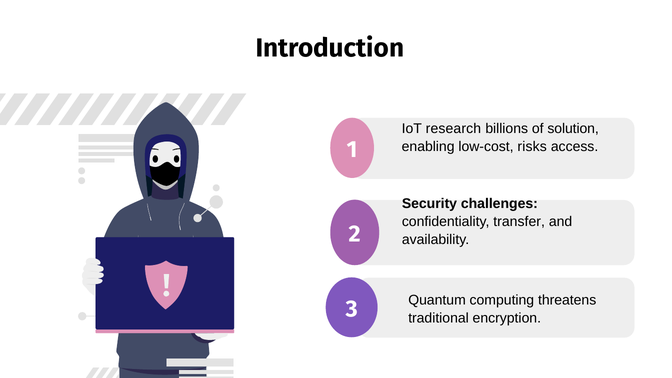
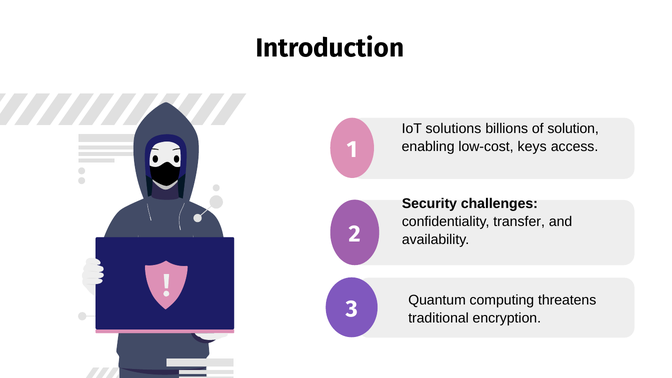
research: research -> solutions (453, 129)
risks: risks -> keys (532, 147)
